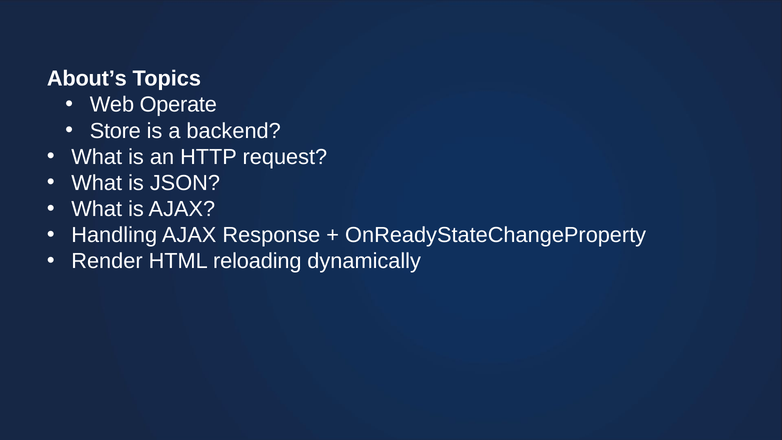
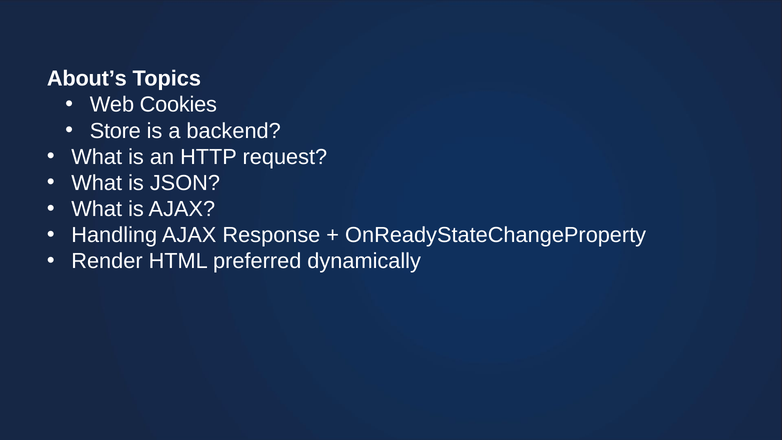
Operate: Operate -> Cookies (178, 105)
reloading: reloading -> preferred (257, 261)
